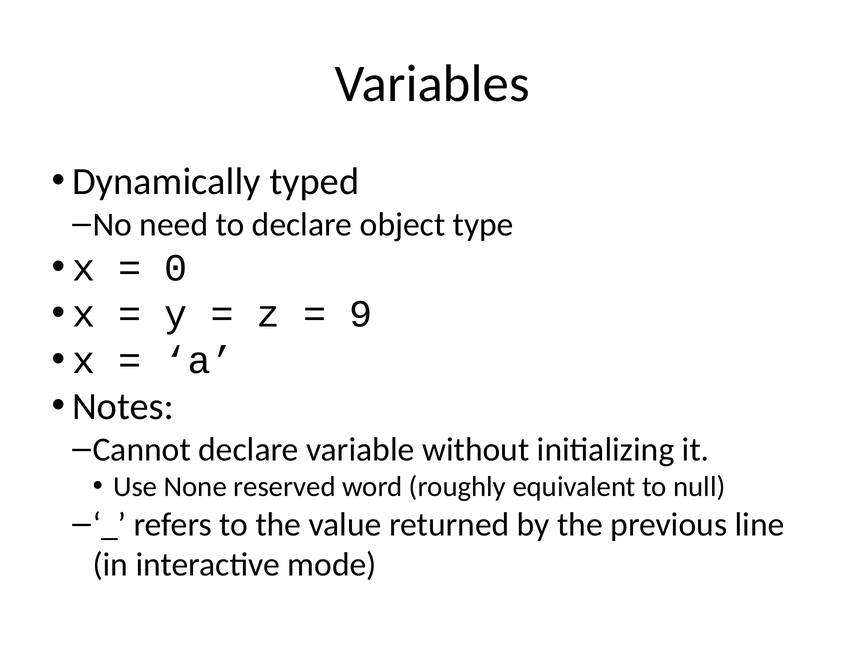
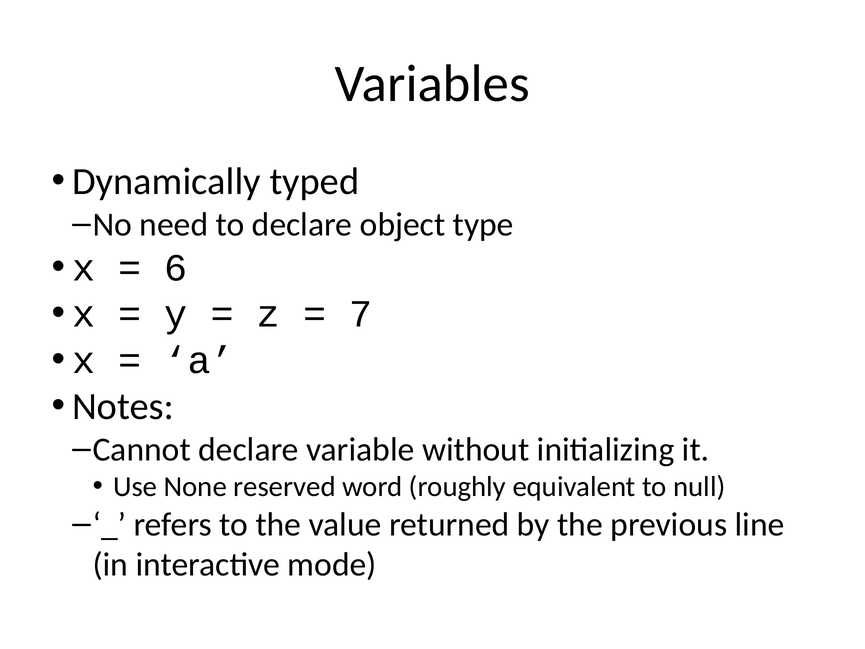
0: 0 -> 6 (176, 268)
9: 9 -> 7 (361, 314)
